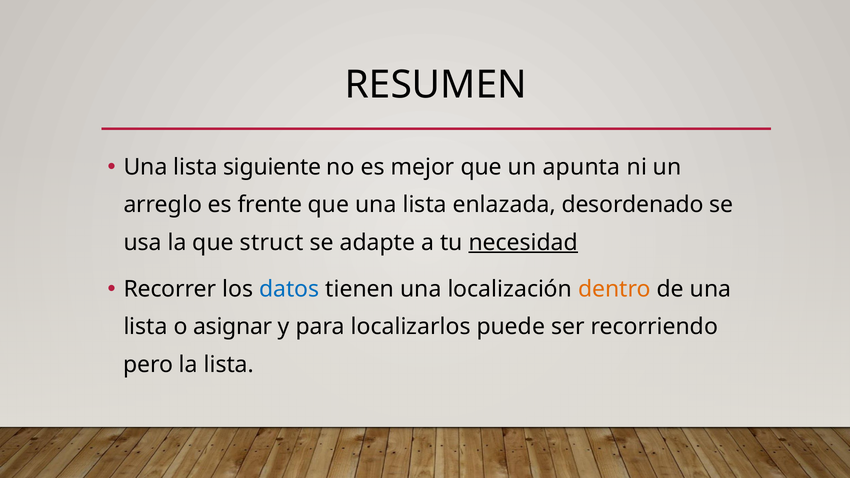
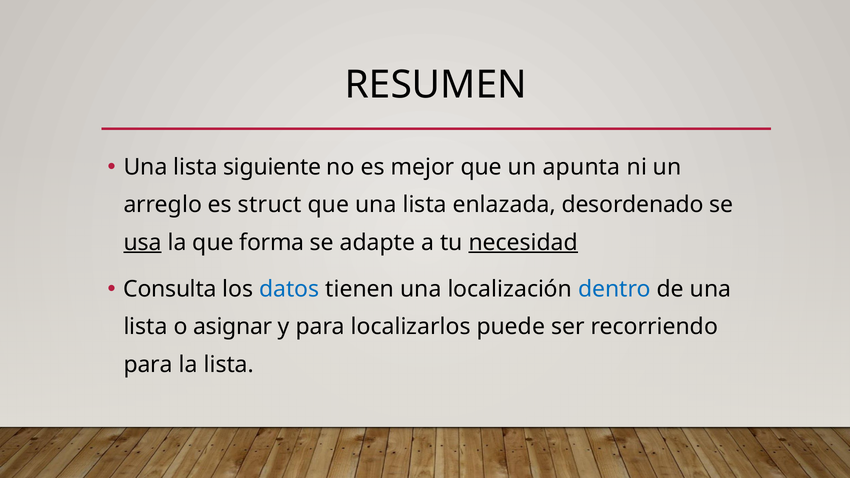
frente: frente -> struct (270, 205)
usa underline: none -> present (143, 242)
struct: struct -> forma (272, 242)
Recorrer: Recorrer -> Consulta (170, 289)
dentro colour: orange -> blue (615, 289)
pero: pero -> para (148, 365)
